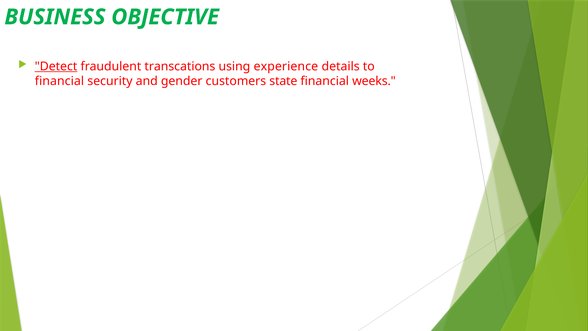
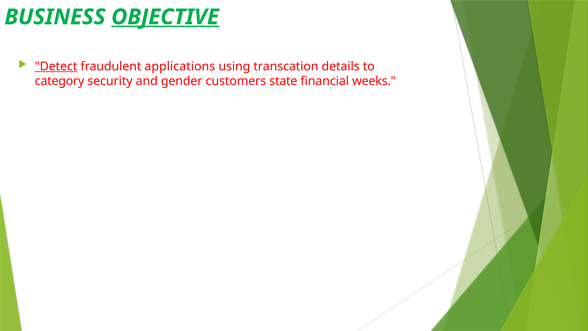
OBJECTIVE underline: none -> present (165, 17)
transcations: transcations -> applications (180, 66)
experience: experience -> transcation (286, 66)
financial: financial -> category (60, 81)
